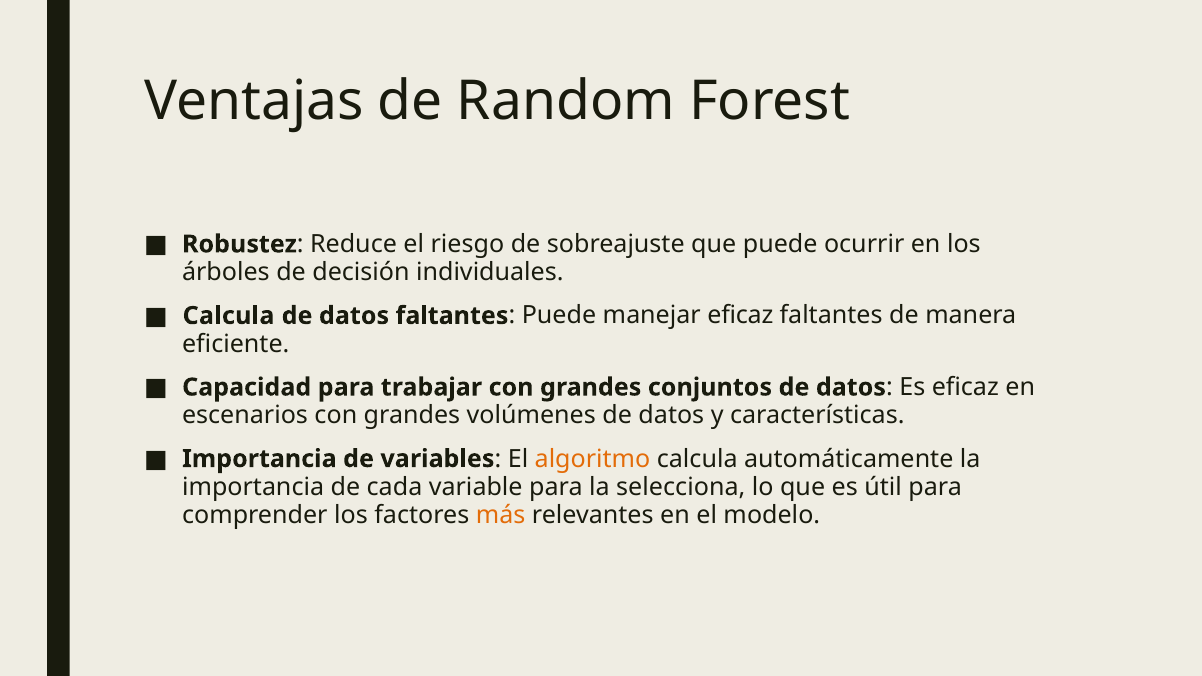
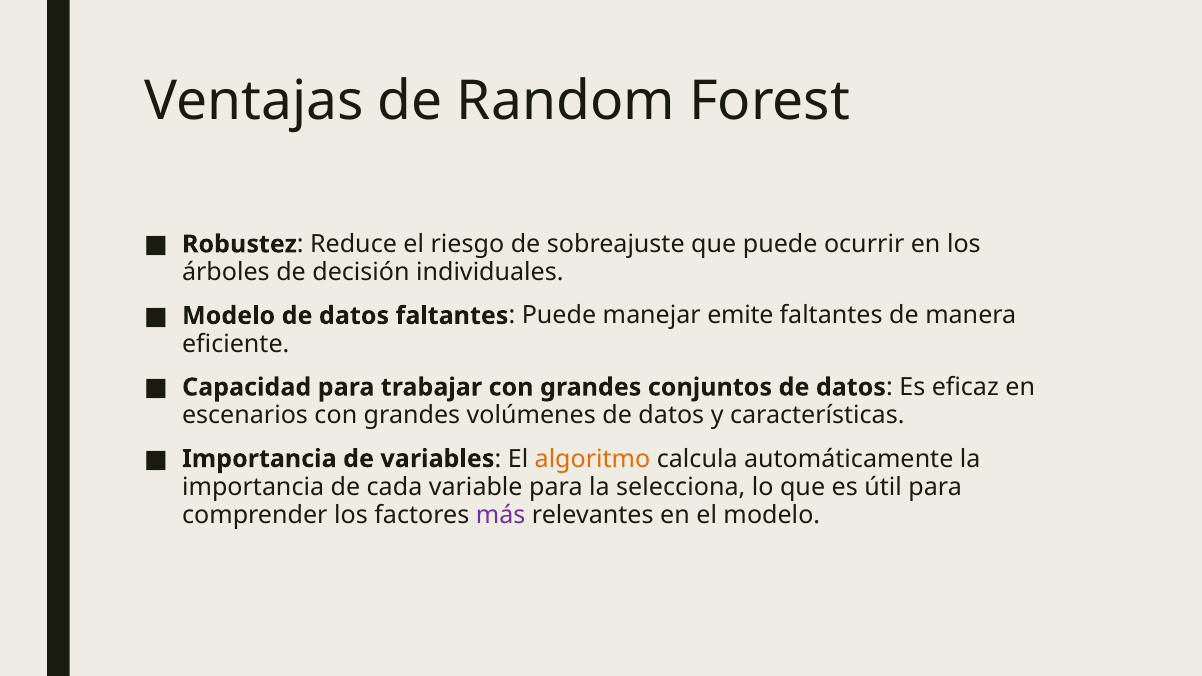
Calcula: Calcula -> Modelo (229, 316)
manejar eficaz: eficaz -> emite (740, 316)
más colour: orange -> purple (501, 515)
